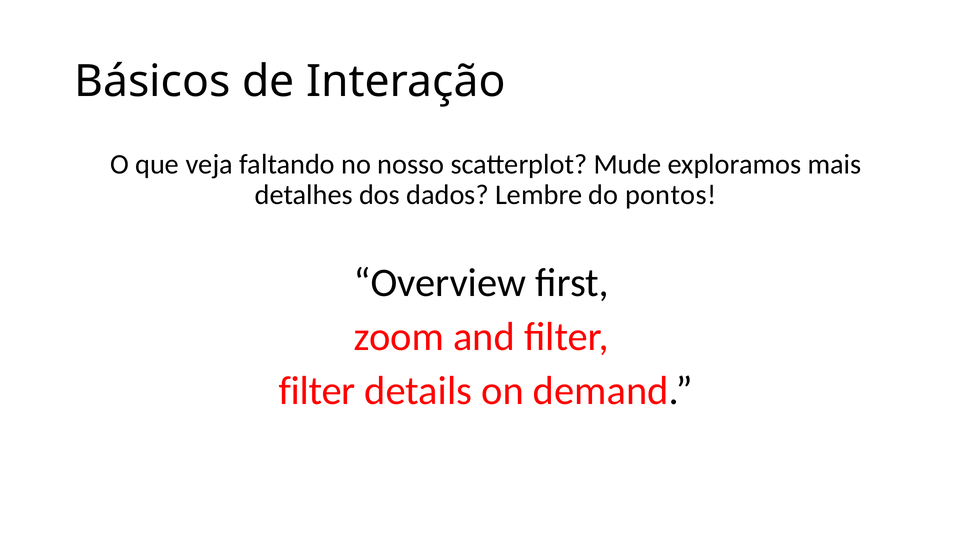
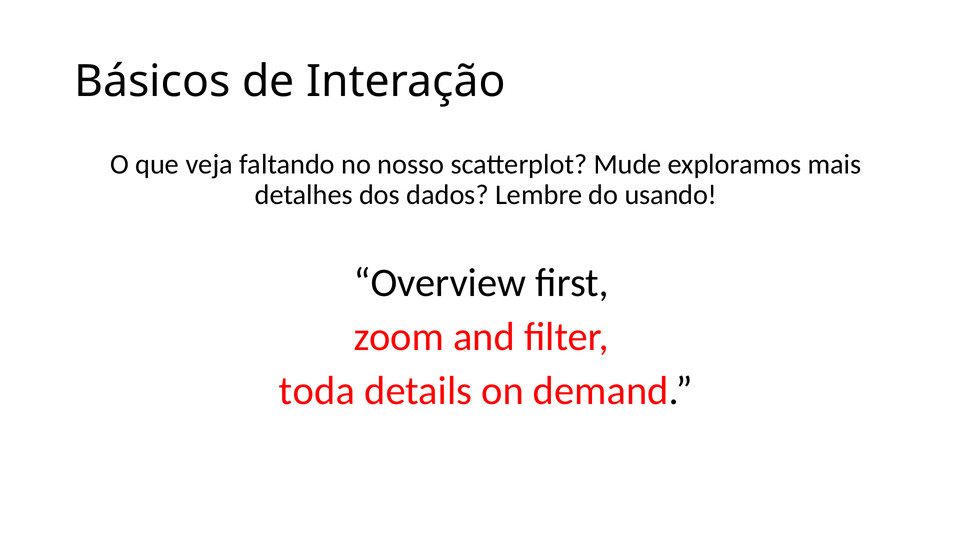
pontos: pontos -> usando (671, 195)
filter: filter -> toda (317, 391)
